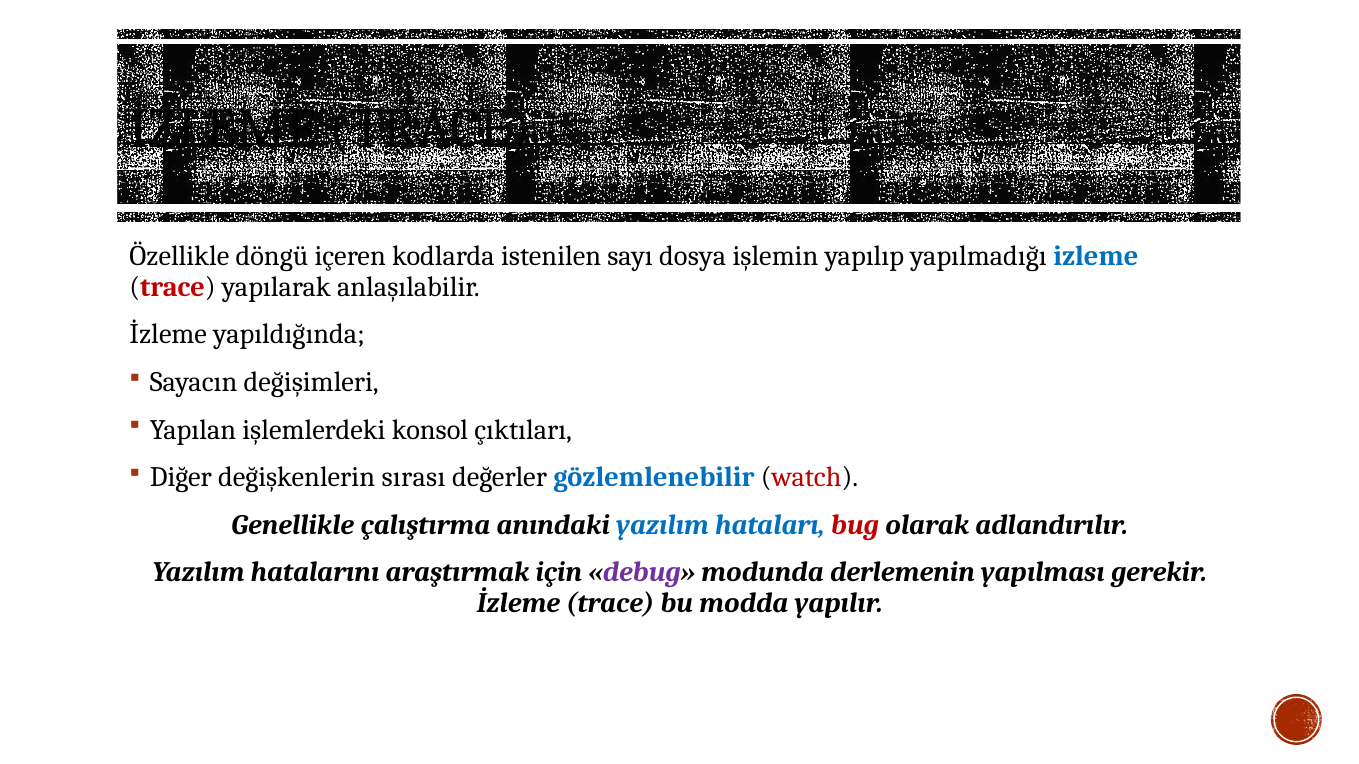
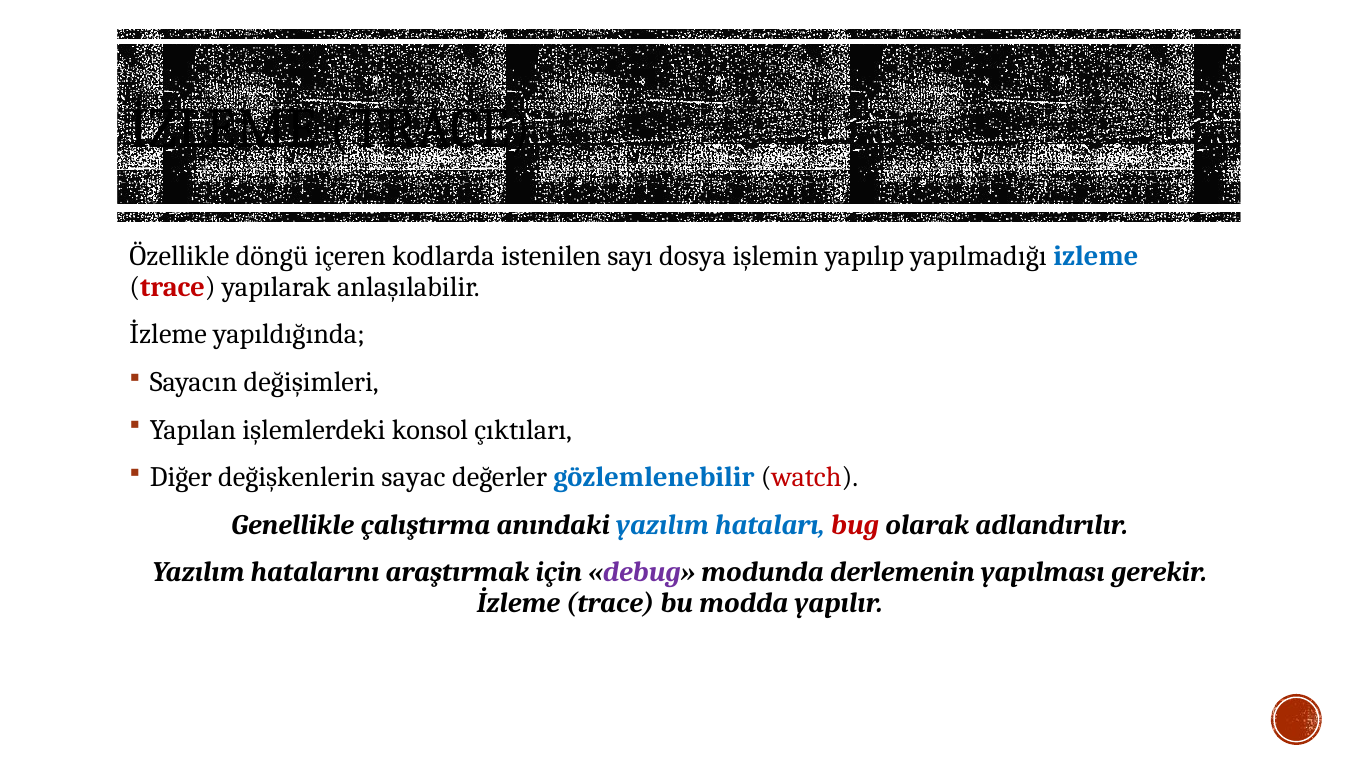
sırası: sırası -> sayac (413, 477)
